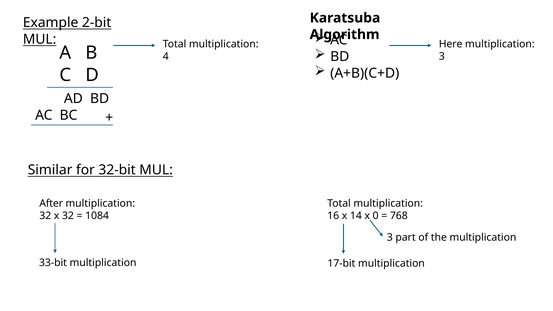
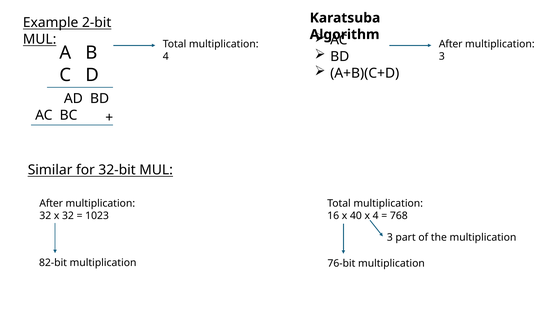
Here: Here -> After (451, 44)
1084: 1084 -> 1023 (97, 216)
14: 14 -> 40 (356, 216)
x 0: 0 -> 4 (376, 216)
33-bit: 33-bit -> 82-bit (53, 263)
17-bit: 17-bit -> 76-bit (341, 263)
